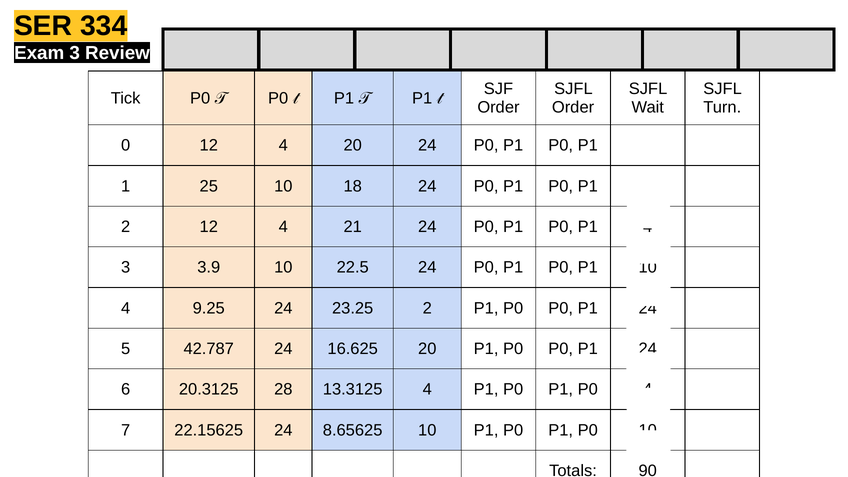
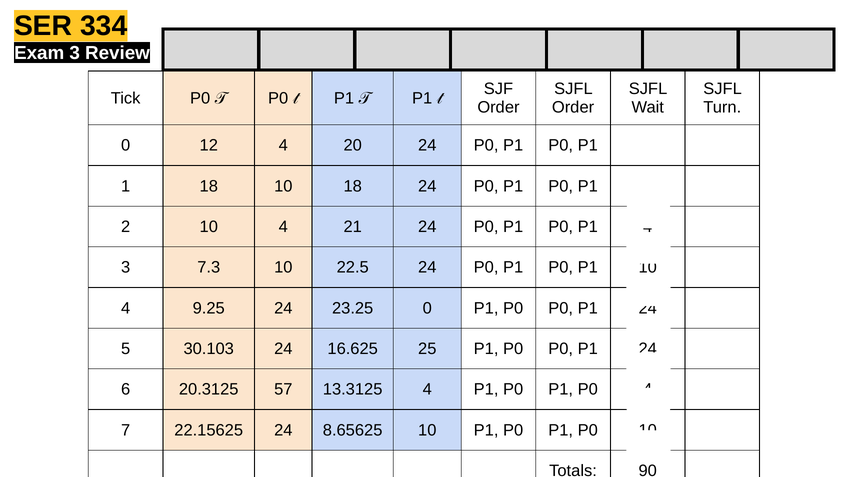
1 25: 25 -> 18 (209, 186)
2 12: 12 -> 10 (209, 227)
3.9: 3.9 -> 7.3 (209, 267)
23.25 2: 2 -> 0 (427, 308)
42.787: 42.787 -> 30.103 (209, 349)
16.625 20: 20 -> 25 (427, 349)
28: 28 -> 57 (283, 389)
